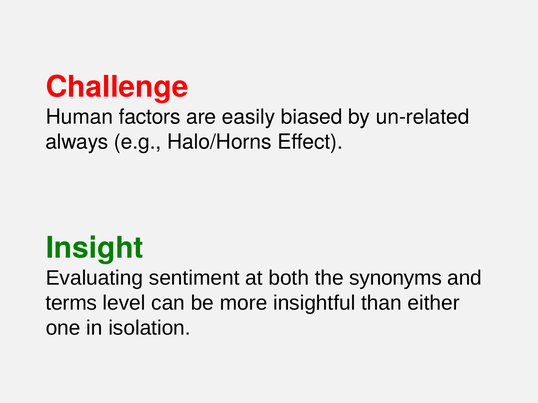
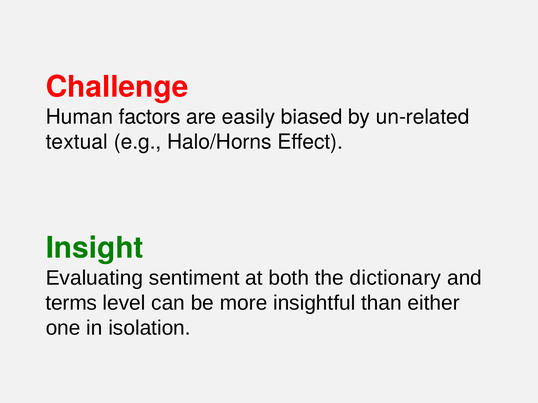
always: always -> textual (77, 142)
synonyms: synonyms -> dictionary (395, 278)
